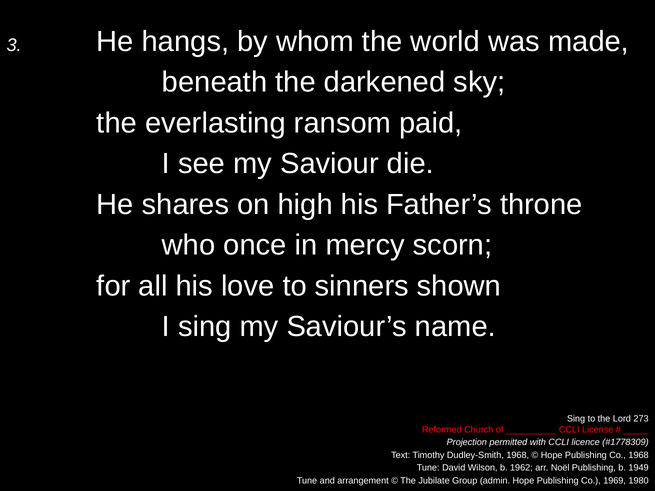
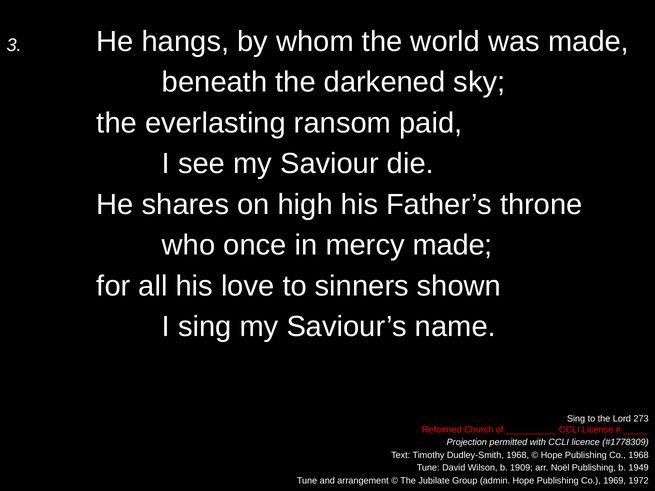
mercy scorn: scorn -> made (453, 245)
1962: 1962 -> 1909 (521, 468)
1980: 1980 -> 1972 (639, 481)
